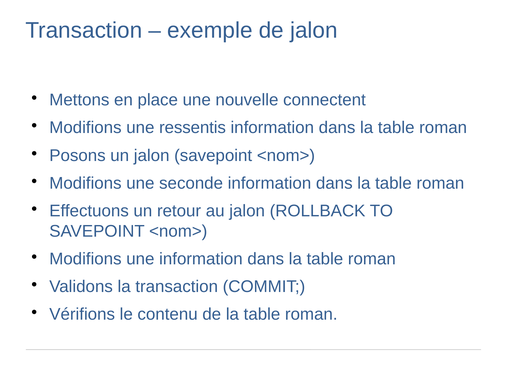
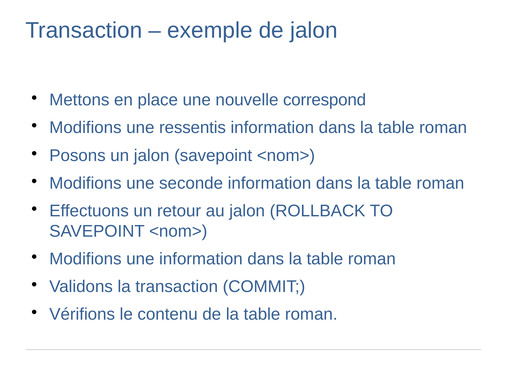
connectent: connectent -> correspond (325, 100)
